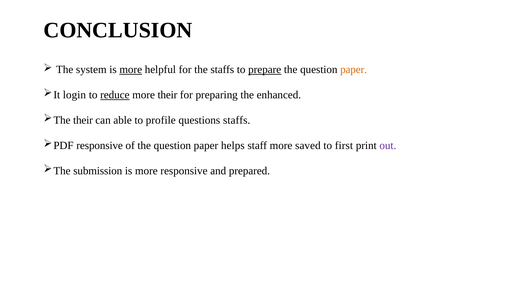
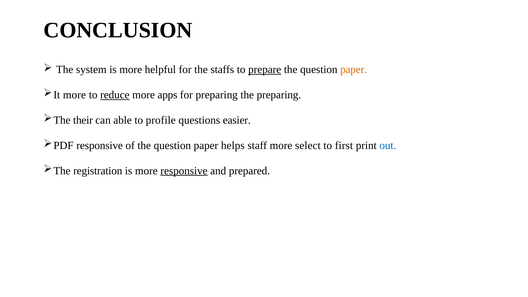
more underline: present -> none (131, 69)
login: login -> more (74, 95)
more their: their -> apps (167, 95)
the enhanced: enhanced -> preparing (279, 95)
questions staffs: staffs -> easier (237, 120)
saved: saved -> select (308, 145)
out colour: purple -> blue (388, 145)
submission: submission -> registration (98, 171)
responsive underline: none -> present (184, 171)
